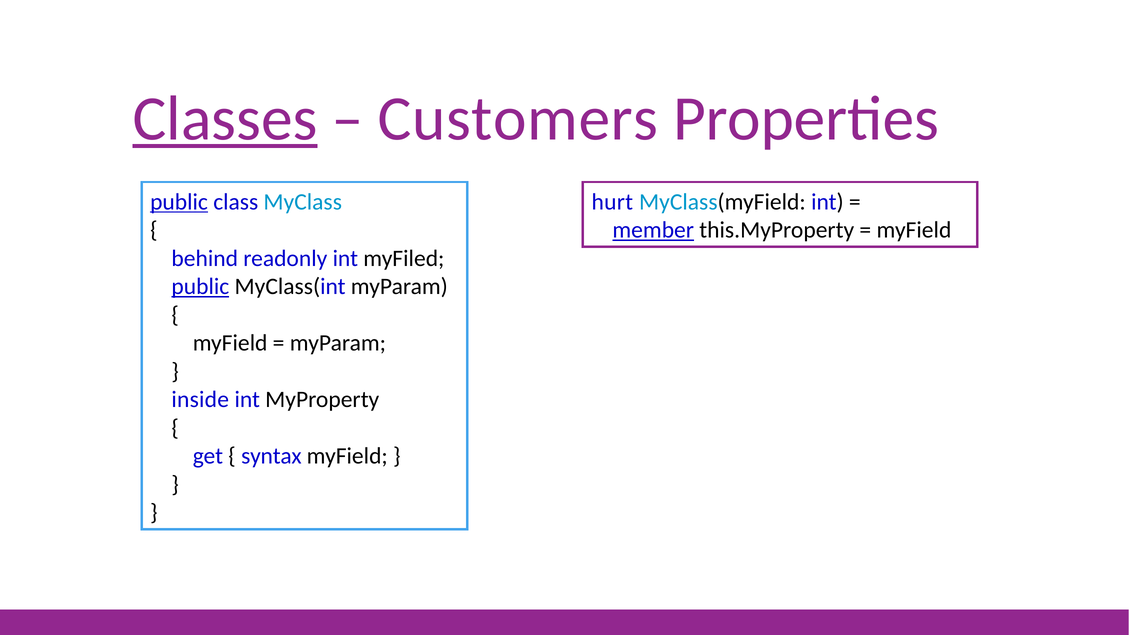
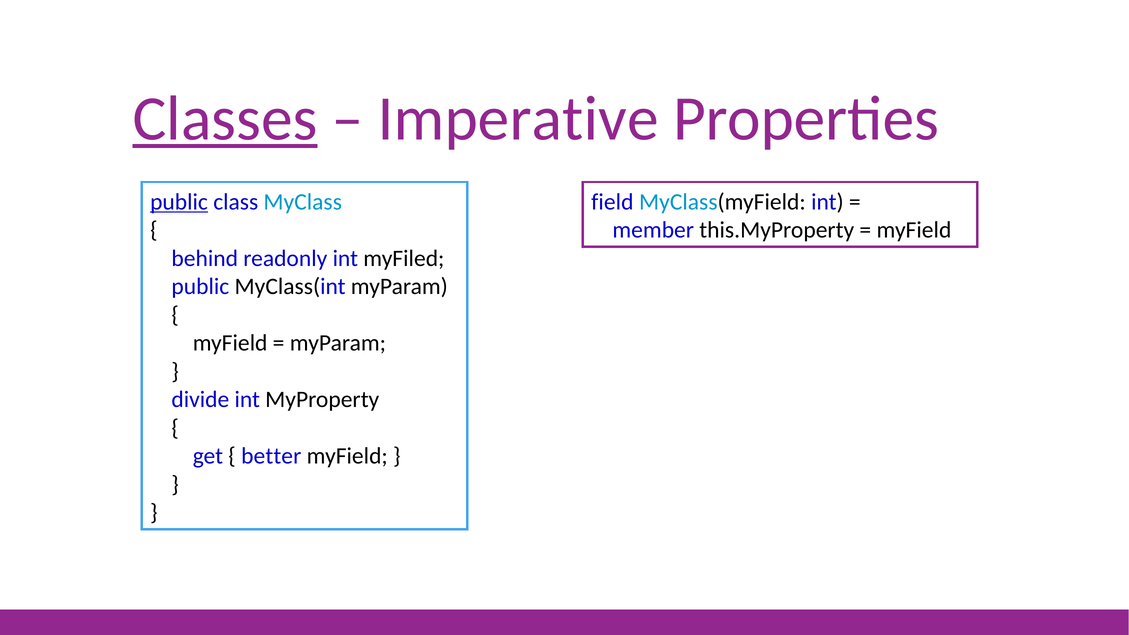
Customers: Customers -> Imperative (518, 119)
hurt: hurt -> field (612, 202)
member underline: present -> none (653, 230)
public underline: present -> none (200, 287)
inside: inside -> divide (200, 400)
syntax: syntax -> better (271, 456)
